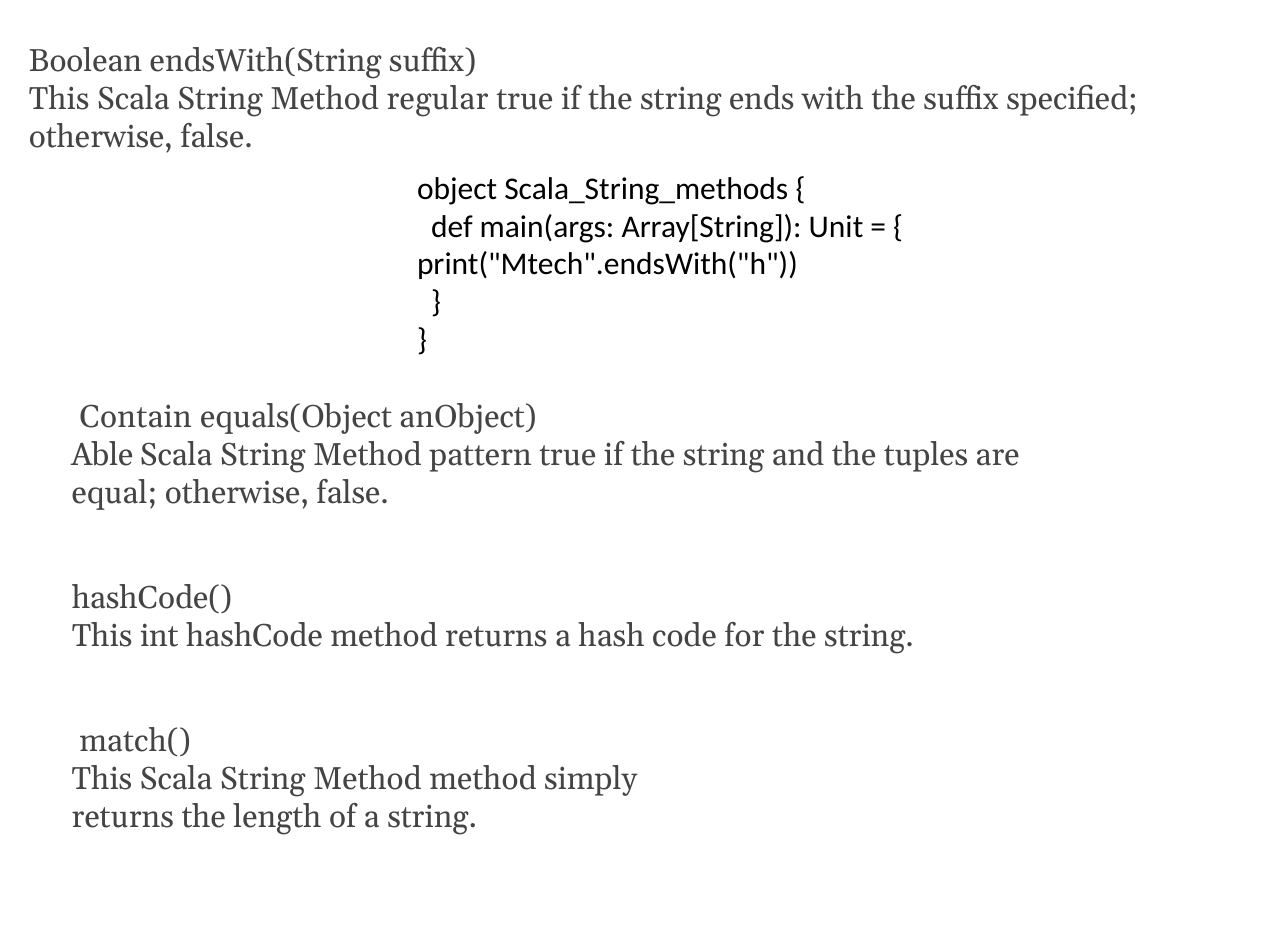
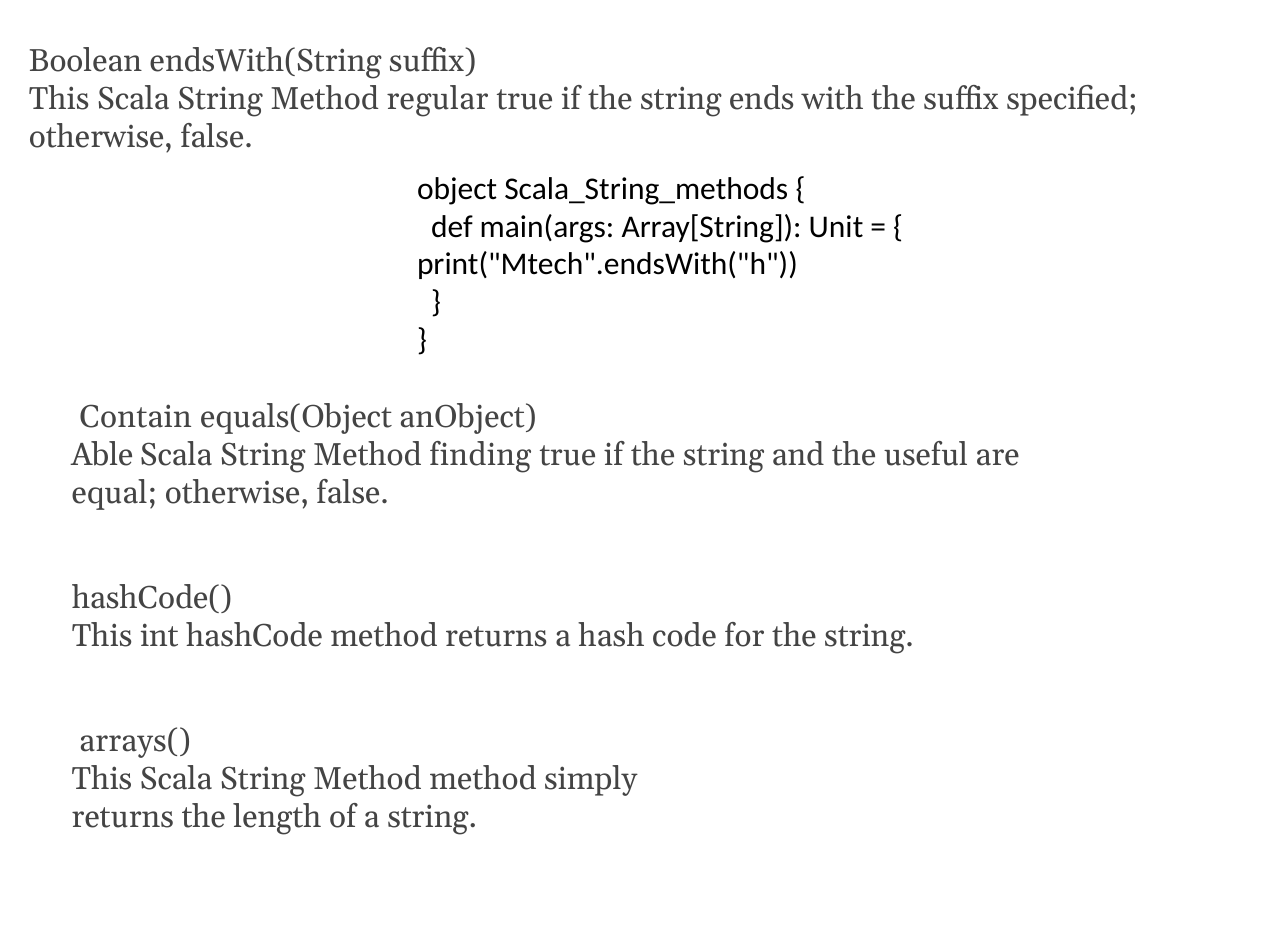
pattern: pattern -> finding (480, 455)
tuples: tuples -> useful (926, 455)
match(: match( -> arrays( (135, 741)
